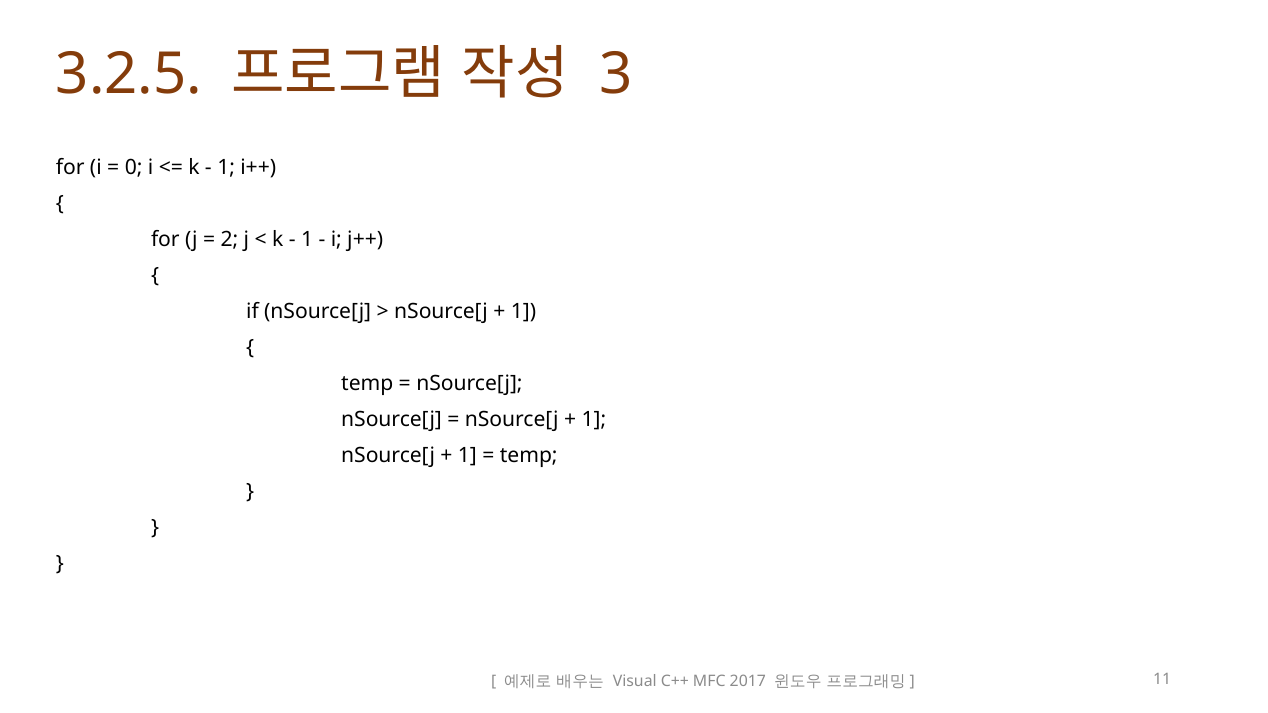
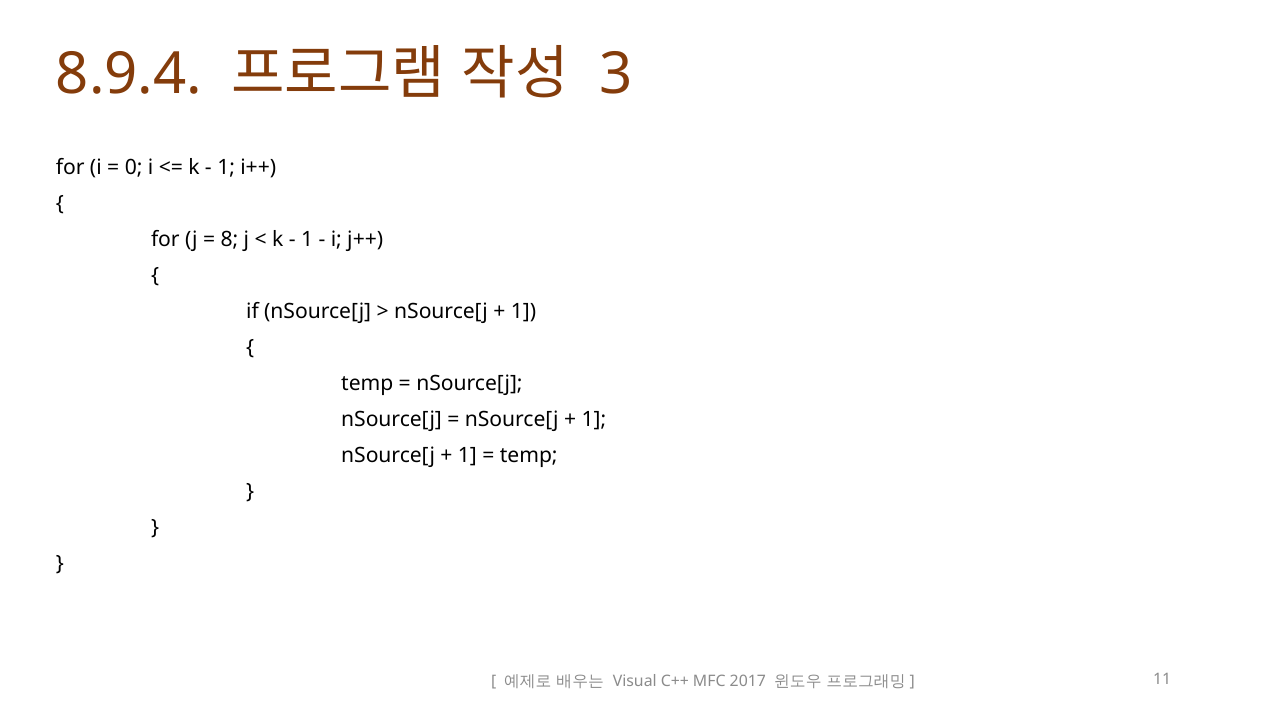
3.2.5: 3.2.5 -> 8.9.4 (129, 74)
2: 2 -> 8 (229, 240)
